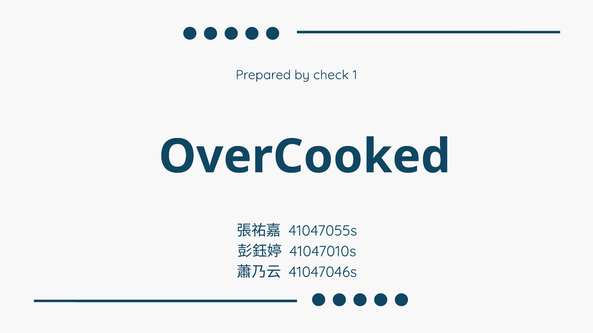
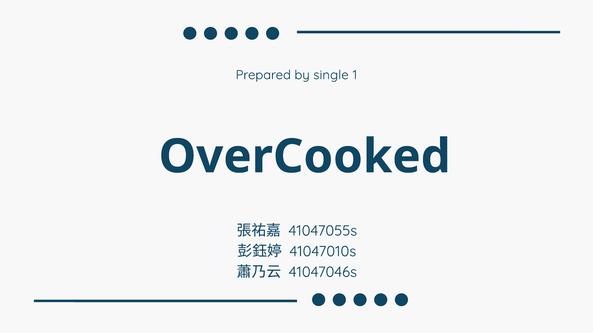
check: check -> single (331, 75)
